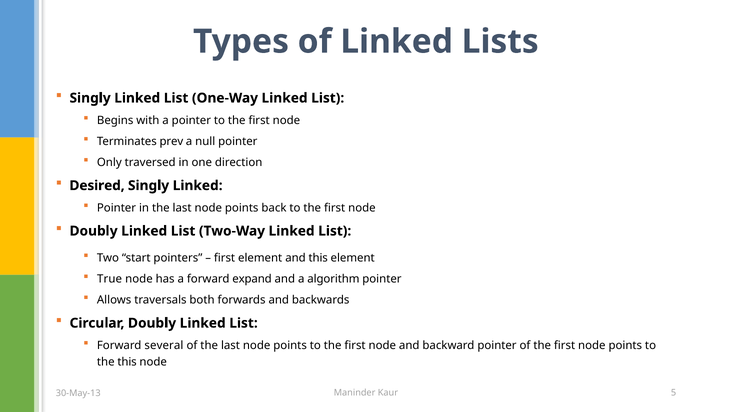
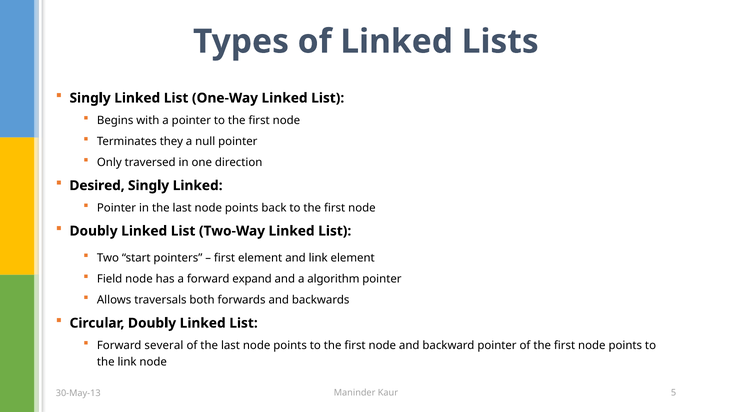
prev: prev -> they (171, 141)
and this: this -> link (318, 258)
True: True -> Field (110, 279)
the this: this -> link (127, 362)
